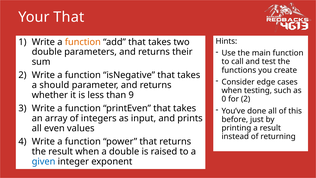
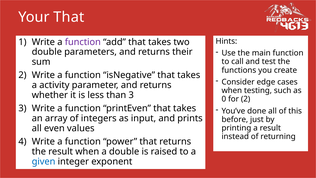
function colour: orange -> purple (83, 42)
should: should -> activity (54, 85)
than 9: 9 -> 3 (131, 95)
